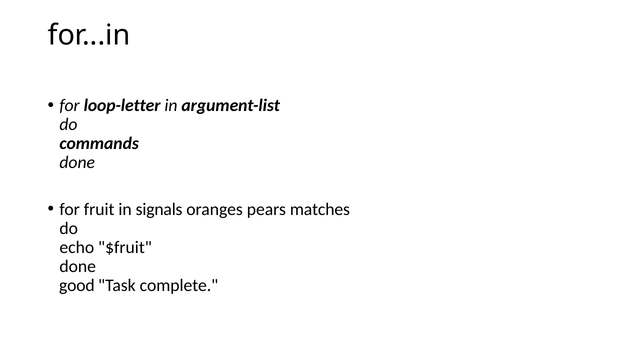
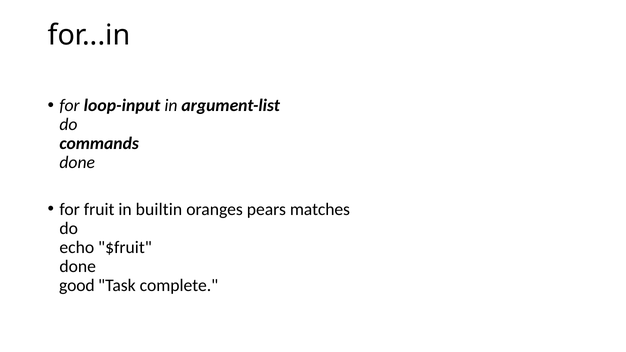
loop-letter: loop-letter -> loop-input (122, 105)
signals: signals -> builtin (159, 209)
